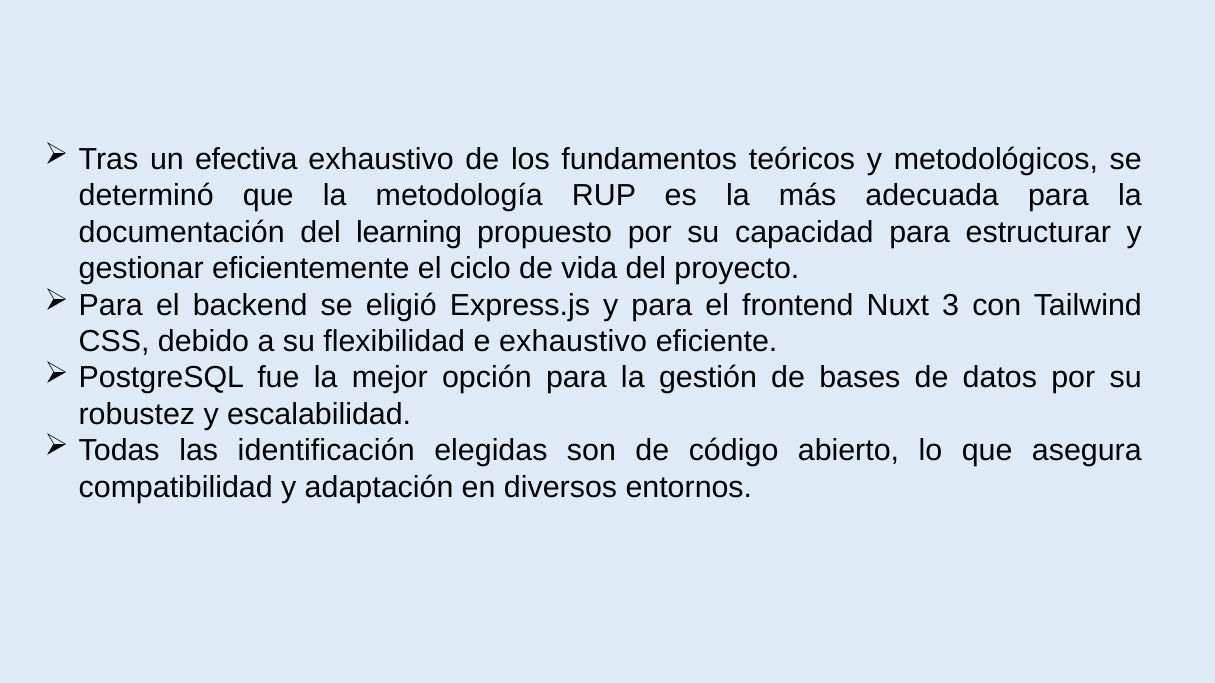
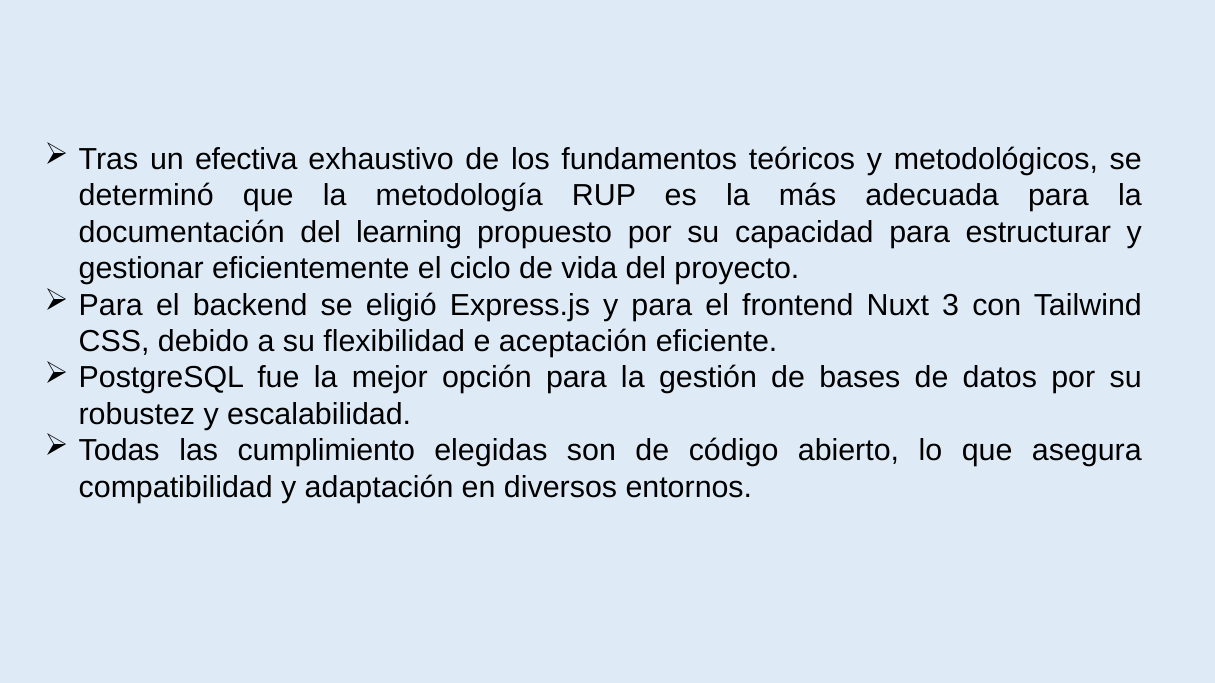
e exhaustivo: exhaustivo -> aceptación (573, 342)
identificación: identificación -> cumplimiento (326, 451)
